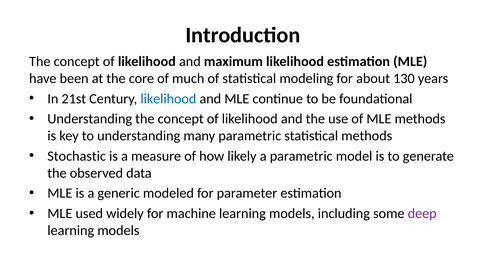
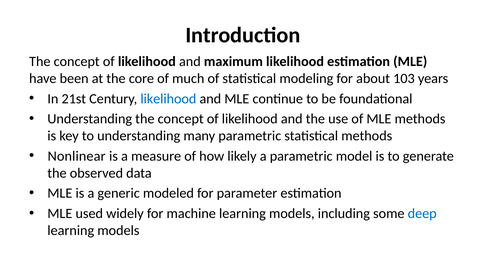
130: 130 -> 103 (404, 79)
Stochastic: Stochastic -> Nonlinear (77, 156)
deep colour: purple -> blue (422, 214)
